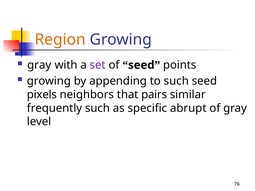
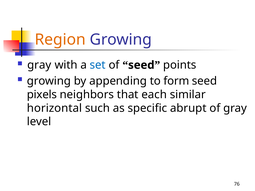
set colour: purple -> blue (98, 65)
to such: such -> form (176, 81)
pairs: pairs -> each (154, 95)
frequently: frequently -> horizontal (55, 108)
